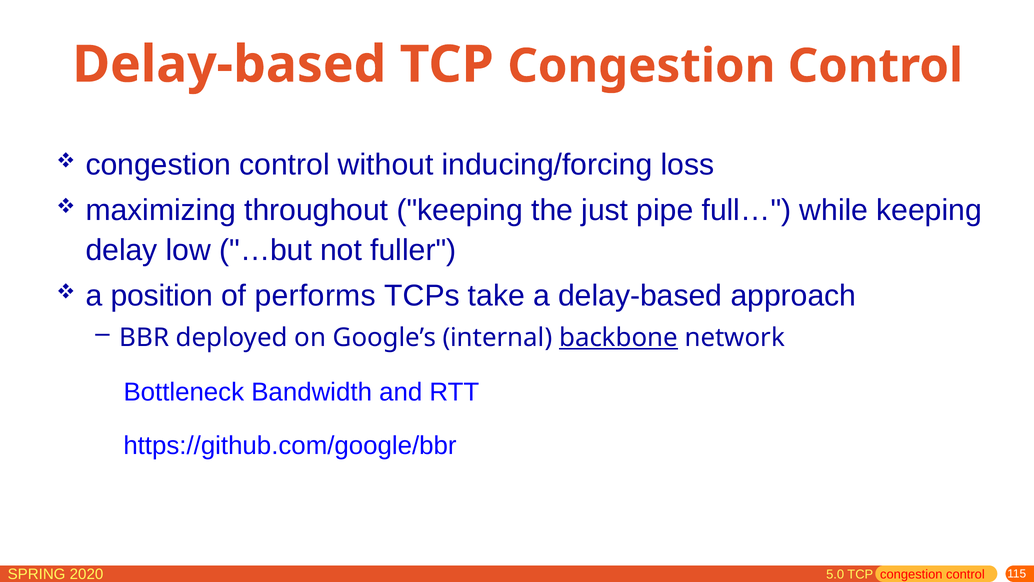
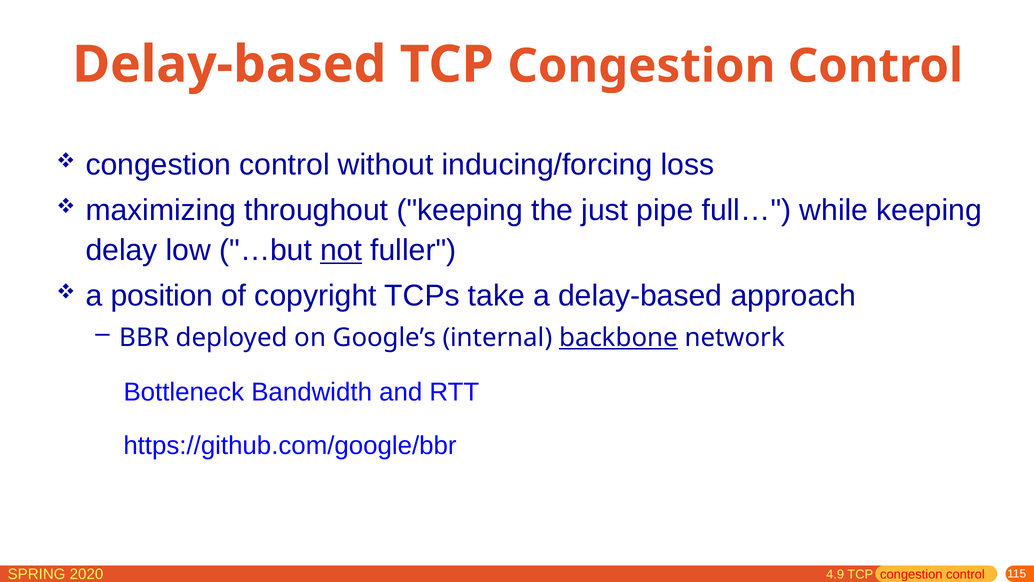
not underline: none -> present (341, 250)
performs: performs -> copyright (316, 296)
5.0: 5.0 -> 4.9 (835, 574)
